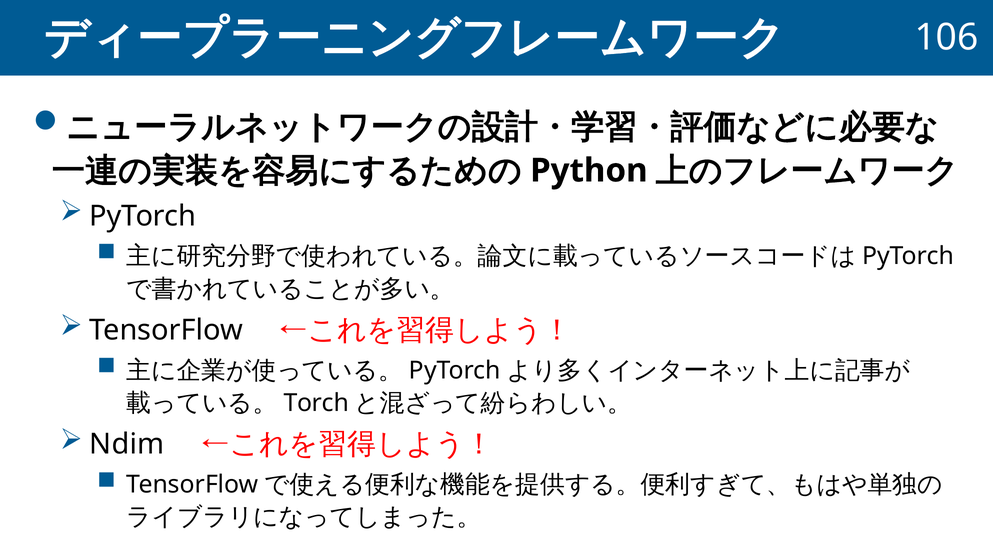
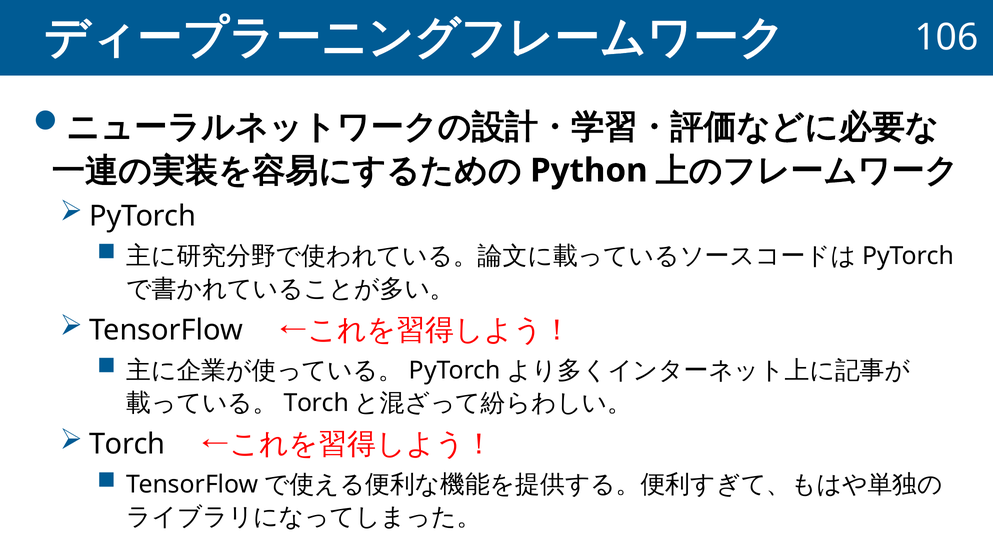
Ndim: Ndim -> Torch (127, 444)
